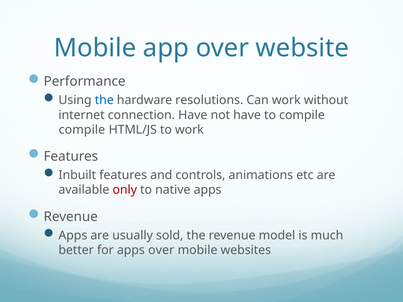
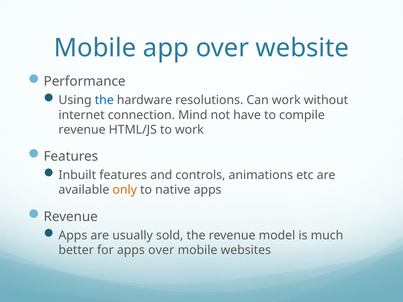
connection Have: Have -> Mind (193, 115)
compile: compile -> revenue (82, 130)
only colour: red -> orange (125, 190)
